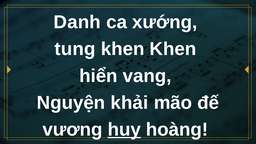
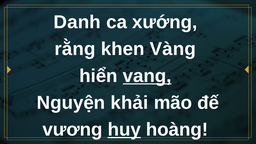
tung: tung -> rằng (75, 49)
khen Khen: Khen -> Vàng (173, 49)
vang underline: none -> present (147, 76)
